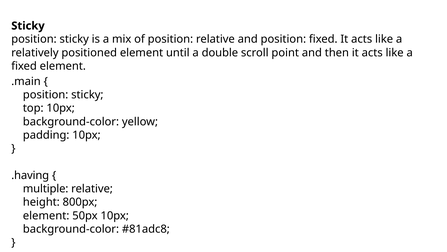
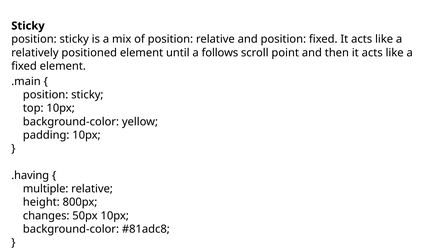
double: double -> follows (220, 53)
element: element -> changes (46, 215)
